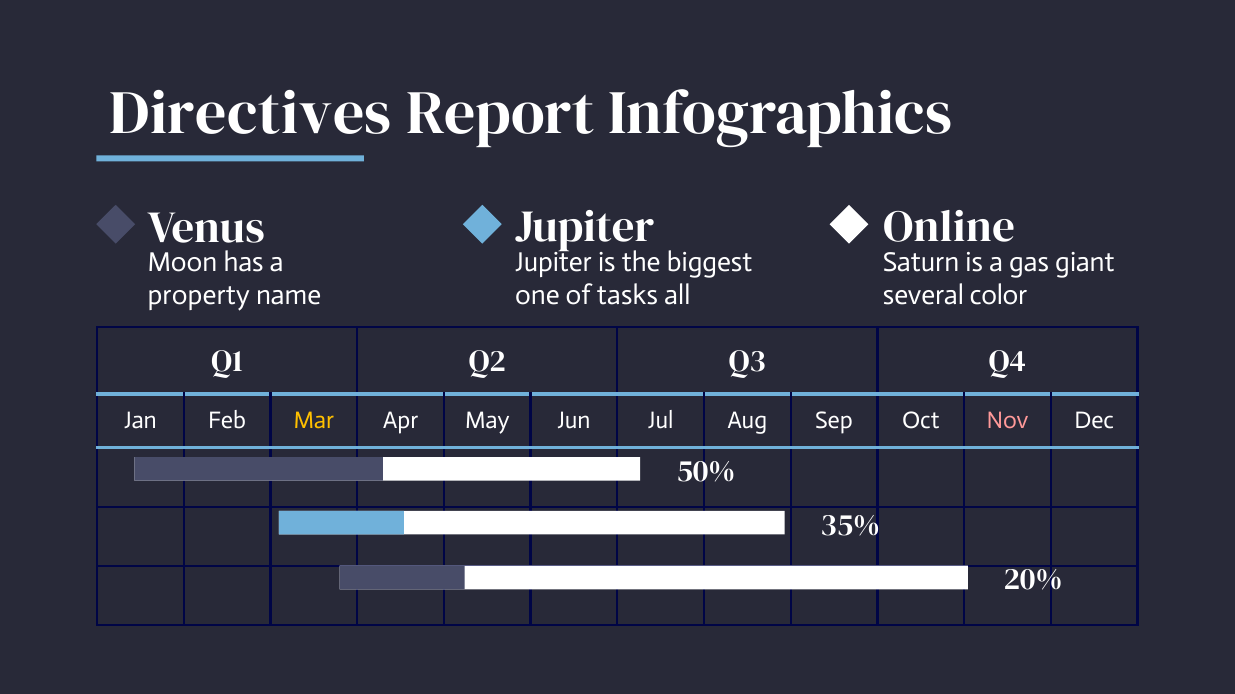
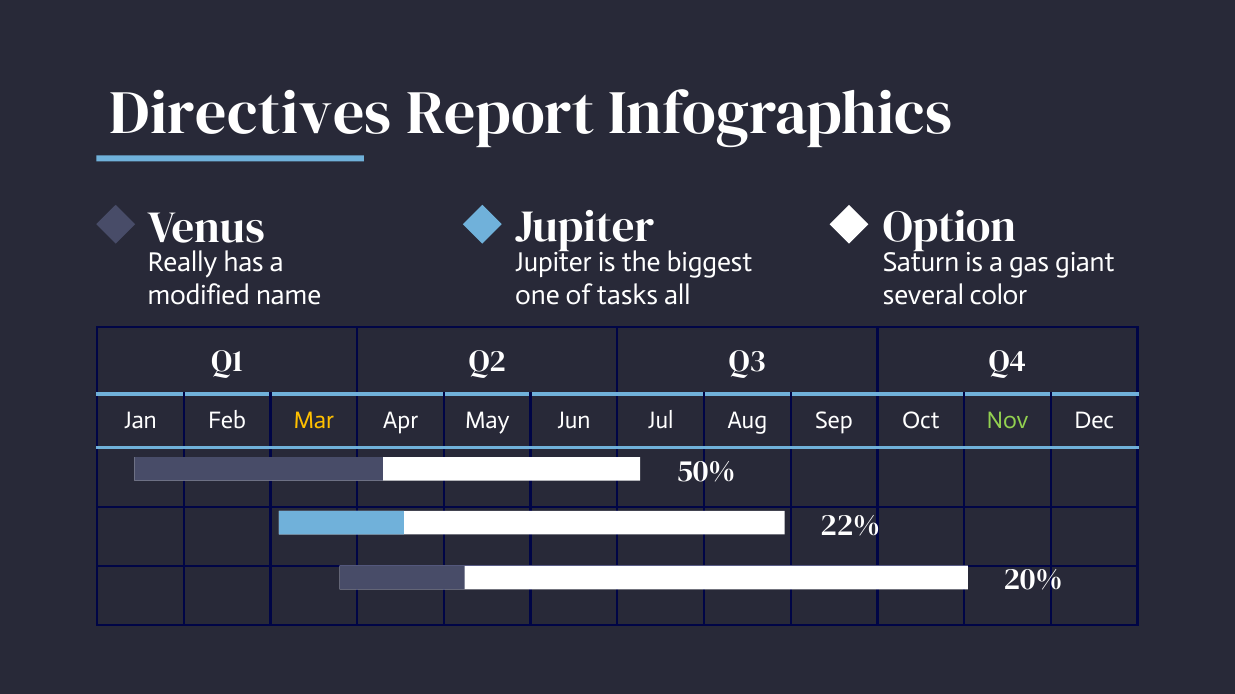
Online: Online -> Option (949, 228)
Moon: Moon -> Really (182, 263)
property: property -> modified (199, 296)
Nov colour: pink -> light green (1007, 421)
35%: 35% -> 22% (850, 525)
